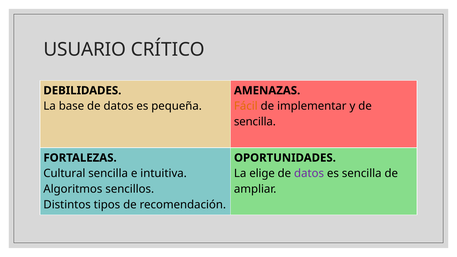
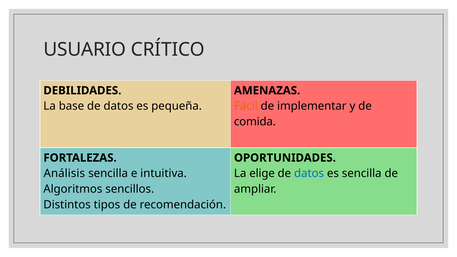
sencilla: sencilla -> comida (255, 122)
Cultural: Cultural -> Análisis (64, 173)
datos colour: purple -> blue (309, 173)
